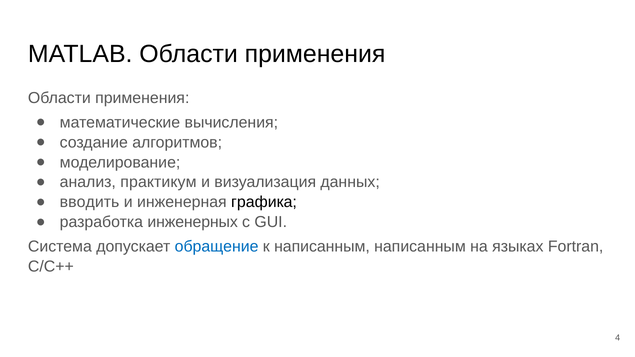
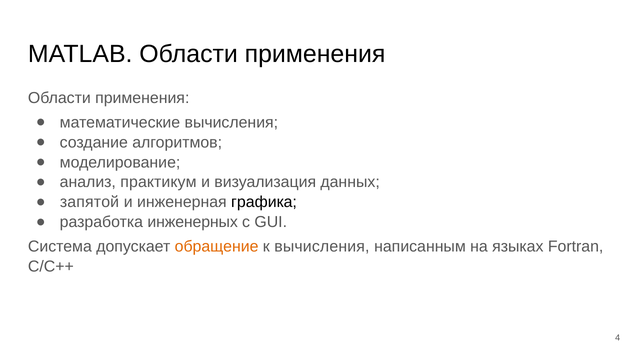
вводить: вводить -> запятой (90, 202)
обращение colour: blue -> orange (217, 247)
к написанным: написанным -> вычисления (322, 247)
